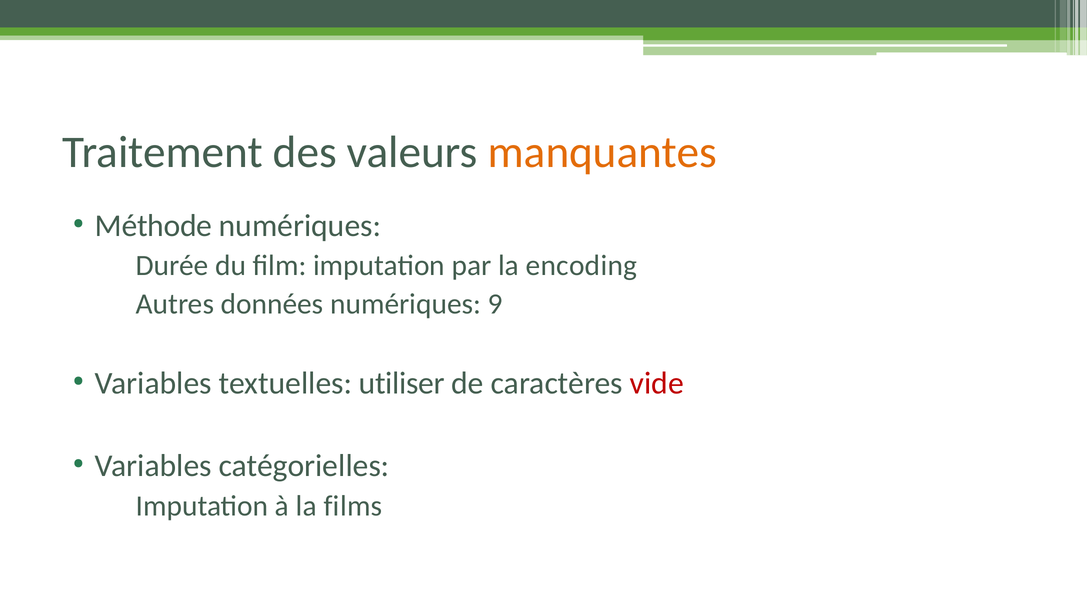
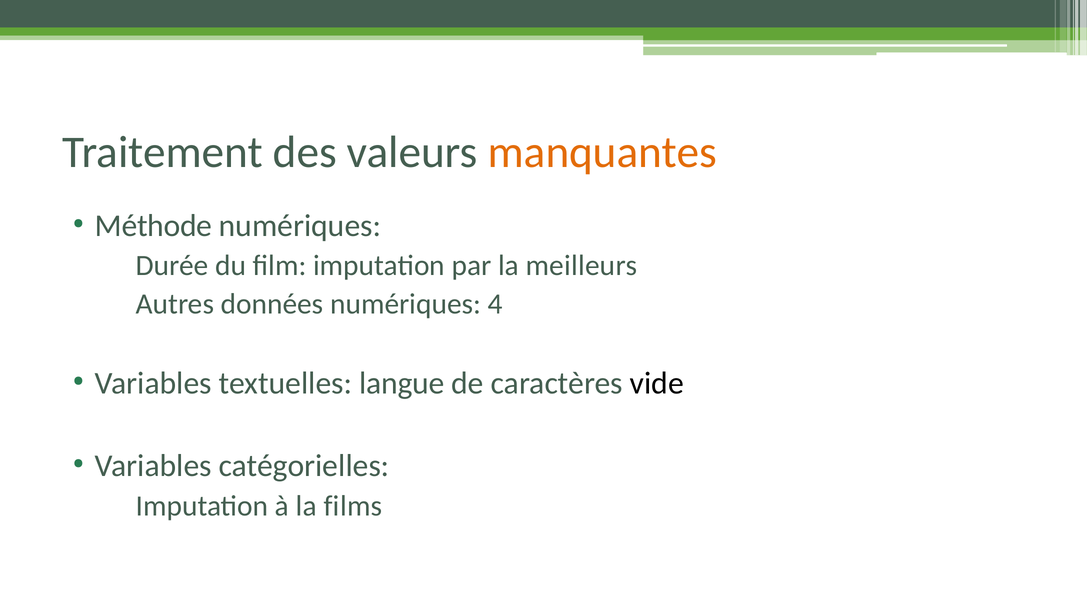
encoding: encoding -> meilleurs (582, 266)
9: 9 -> 4 (495, 305)
utiliser: utiliser -> langue (402, 384)
vide colour: red -> black (657, 384)
